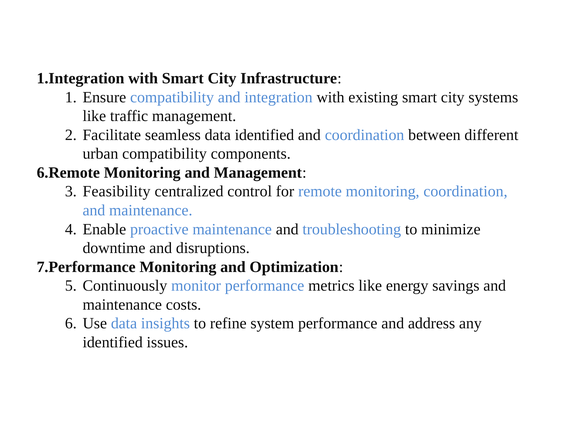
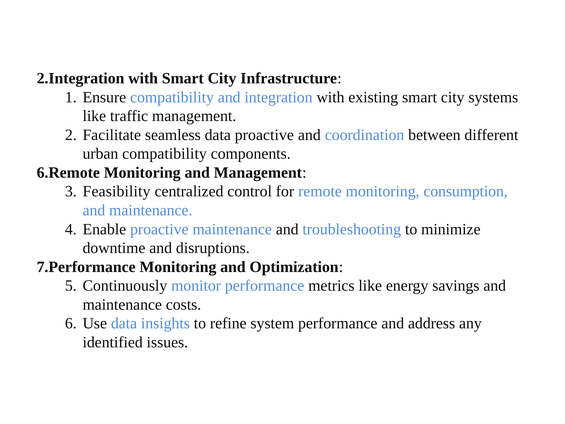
1.Integration: 1.Integration -> 2.Integration (81, 78)
data identified: identified -> proactive (264, 135)
monitoring coordination: coordination -> consumption (466, 191)
